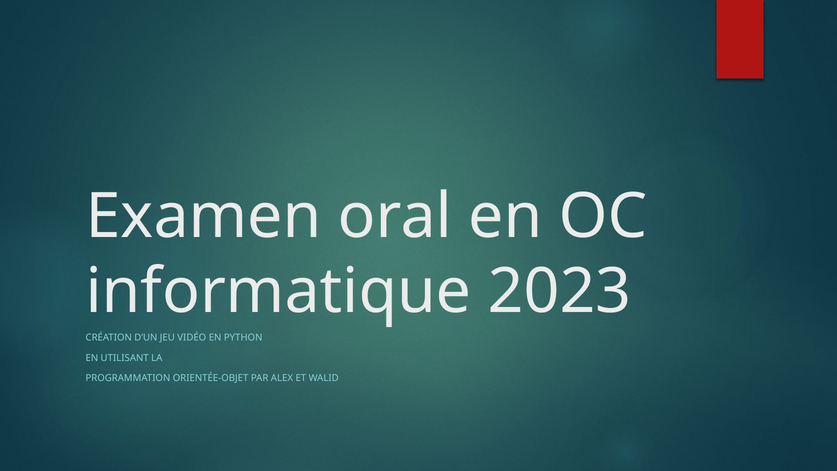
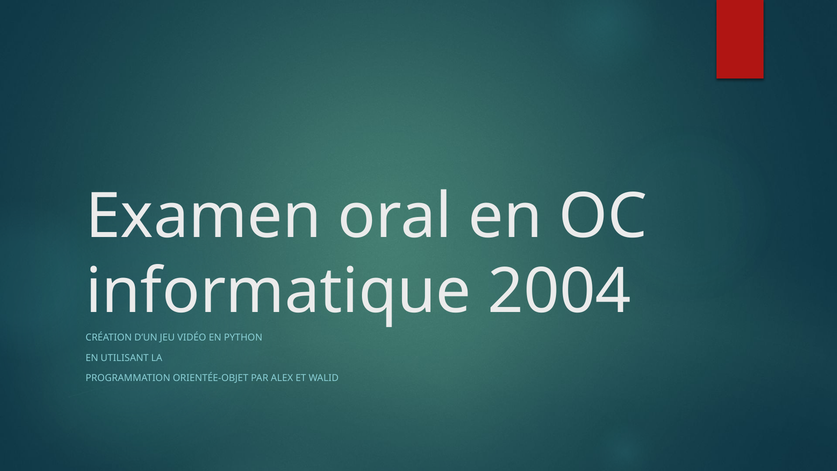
2023: 2023 -> 2004 (560, 292)
